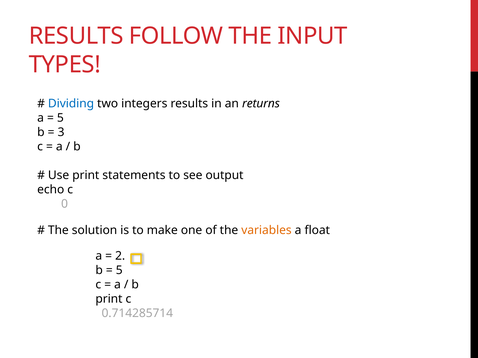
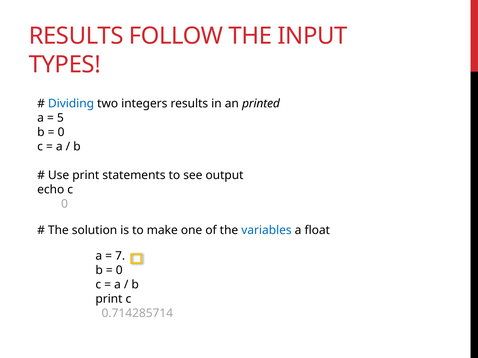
returns: returns -> printed (261, 104)
3: 3 -> 0 (61, 132)
variables colour: orange -> blue (266, 231)
2: 2 -> 7 (120, 256)
5: 5 -> 0 (119, 271)
